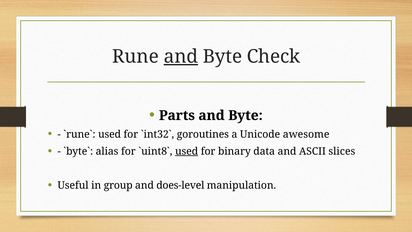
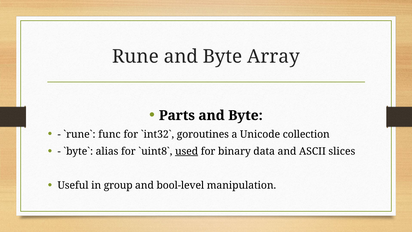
and underline: present -> none (181, 57)
Check: Check -> Array (273, 57)
used: used -> func (109, 134)
awesome: awesome -> collection (306, 134)
does-level: does-level -> bool-level (180, 185)
